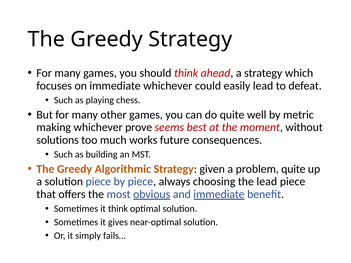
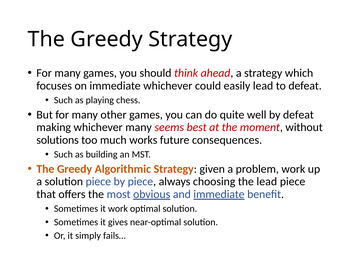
by metric: metric -> defeat (298, 115)
whichever prove: prove -> many (139, 127)
problem quite: quite -> work (293, 169)
it think: think -> work (118, 209)
